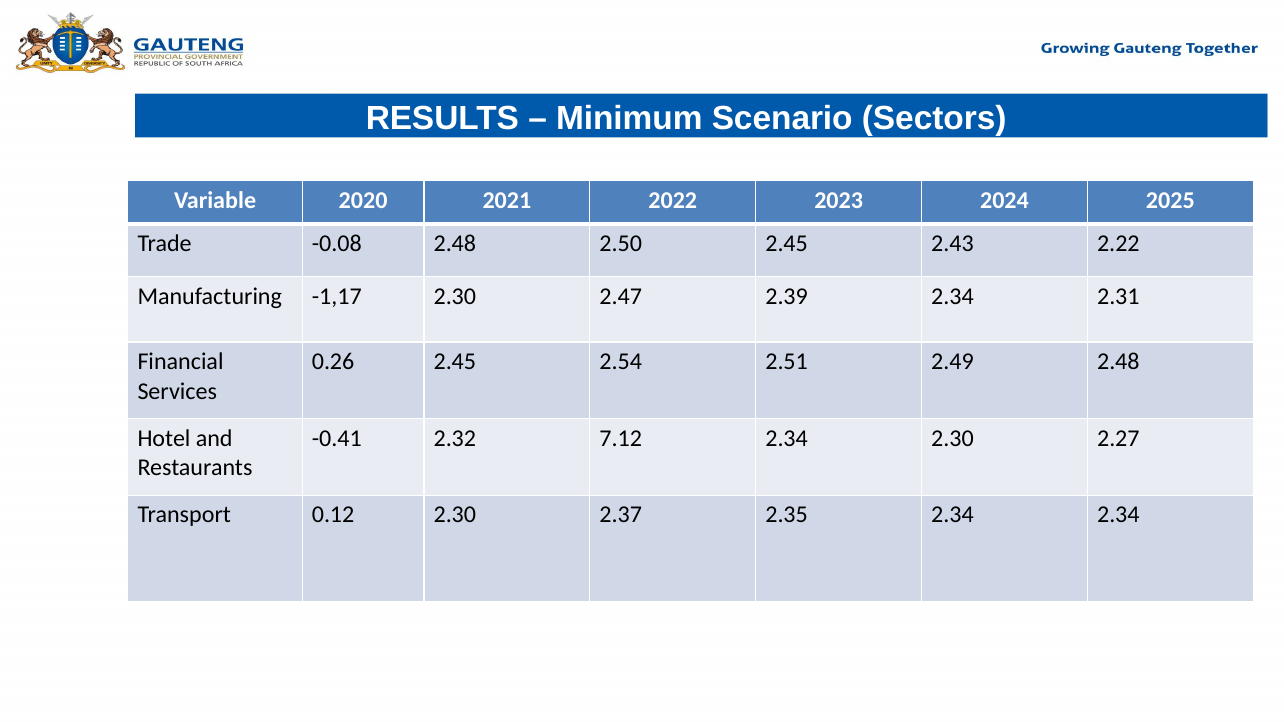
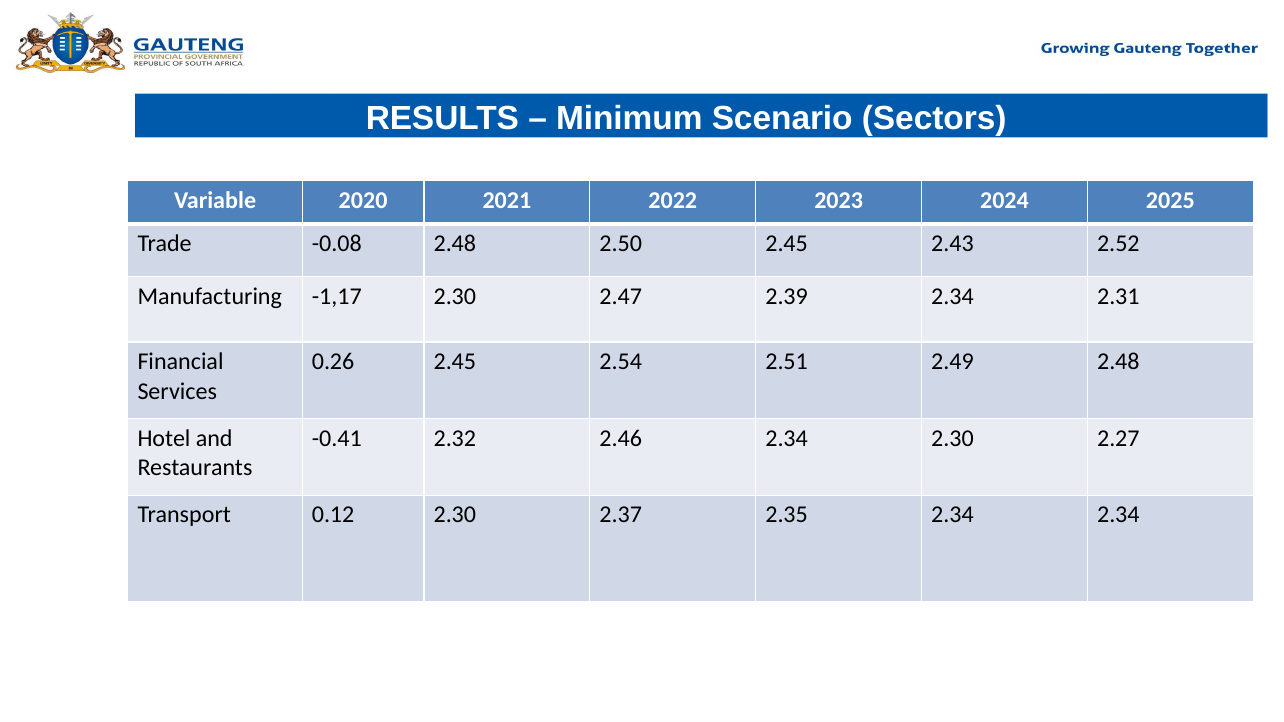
2.22: 2.22 -> 2.52 (1118, 244)
7.12: 7.12 -> 2.46 (621, 439)
